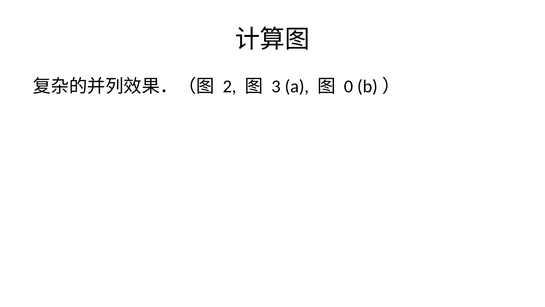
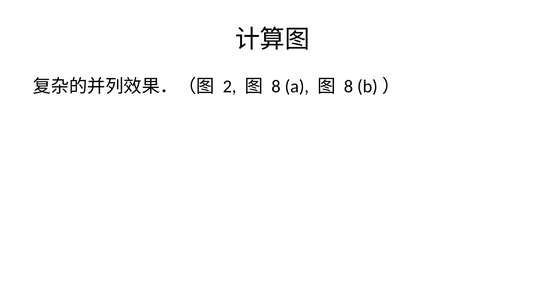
3: 3 -> 8 (276, 86)
0: 0 -> 8 (348, 86)
